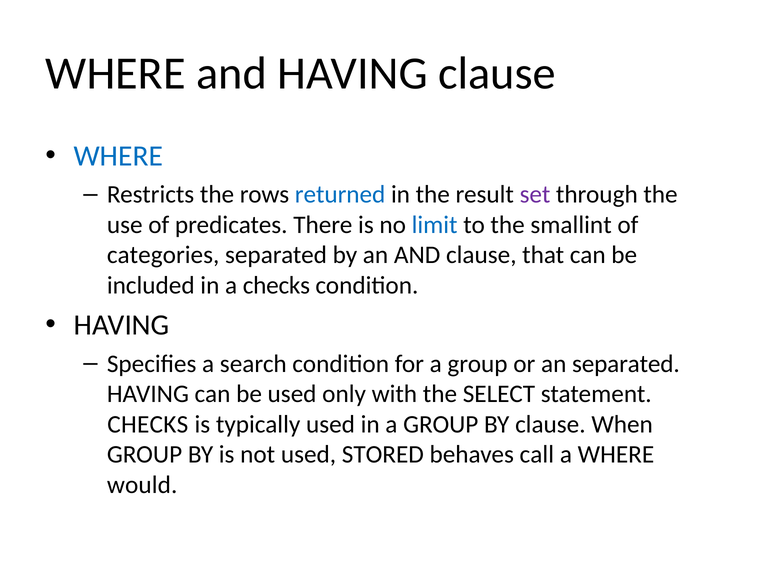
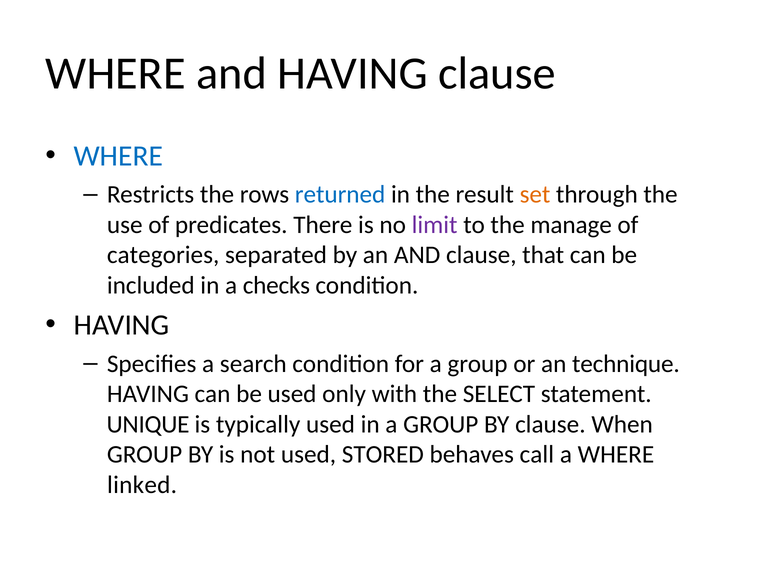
set colour: purple -> orange (535, 194)
limit colour: blue -> purple (435, 225)
smallint: smallint -> manage (571, 225)
an separated: separated -> technique (626, 364)
CHECKS: CHECKS -> UNIQUE (148, 424)
would: would -> linked (142, 485)
